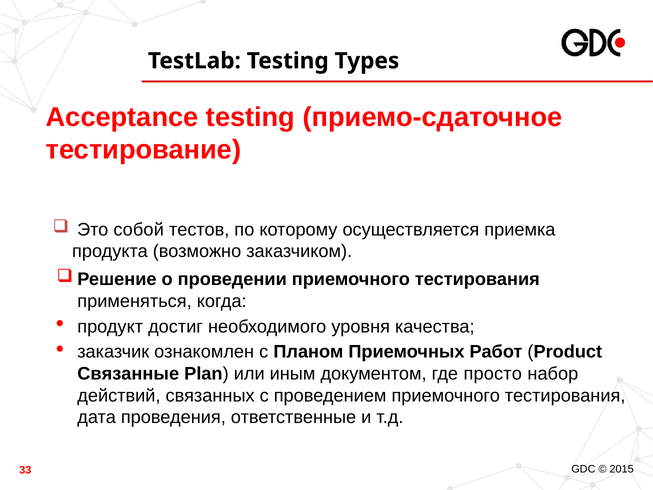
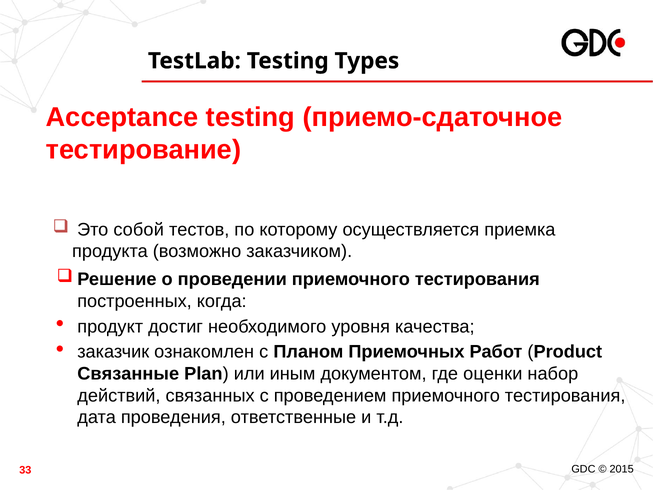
применяться: применяться -> построенных (135, 301)
просто: просто -> оценки (493, 374)
